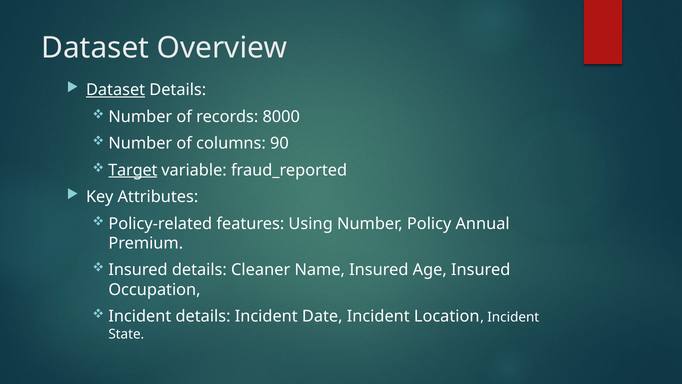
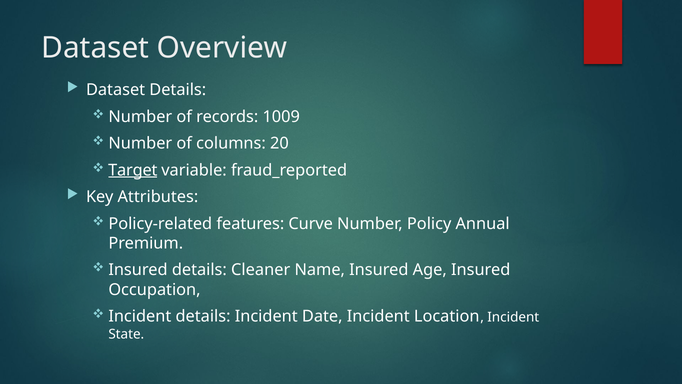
Dataset underline: present -> none (116, 90)
8000: 8000 -> 1009 (281, 117)
90: 90 -> 20 (279, 143)
Using: Using -> Curve (311, 223)
